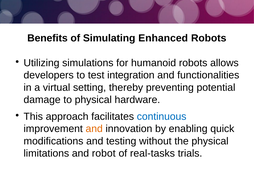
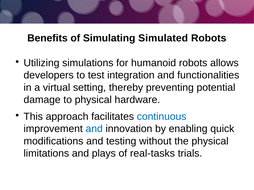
Enhanced: Enhanced -> Simulated (163, 38)
and colour: orange -> blue (94, 129)
robot: robot -> plays (104, 154)
